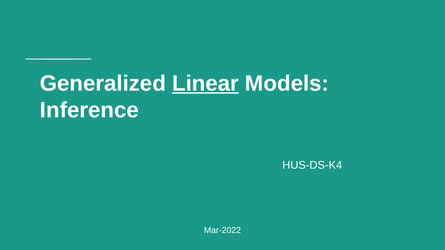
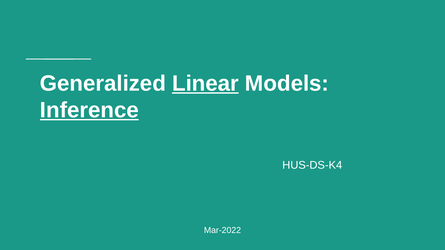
Inference underline: none -> present (89, 110)
